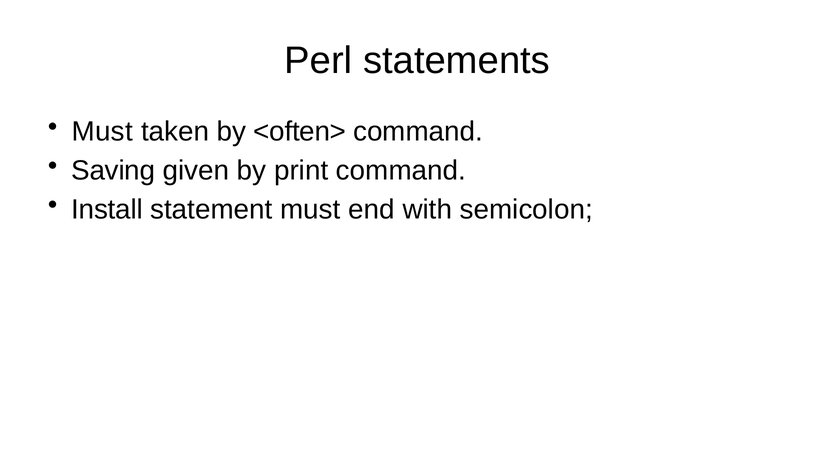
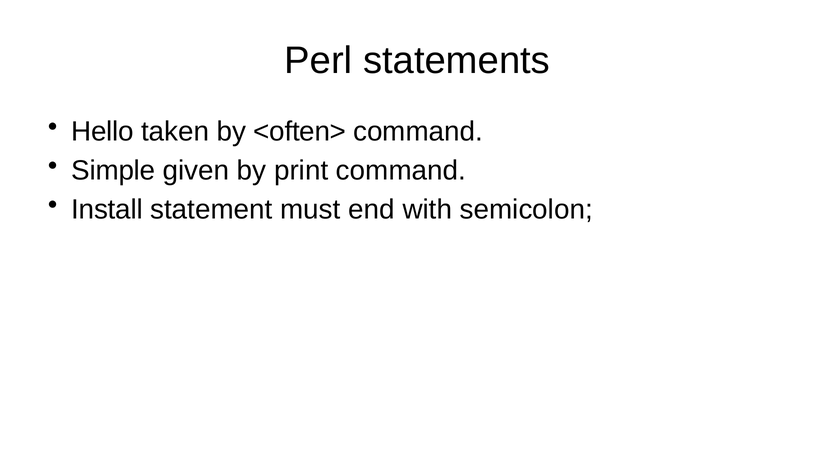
Must: Must -> Hello (102, 131)
Saving: Saving -> Simple (113, 170)
